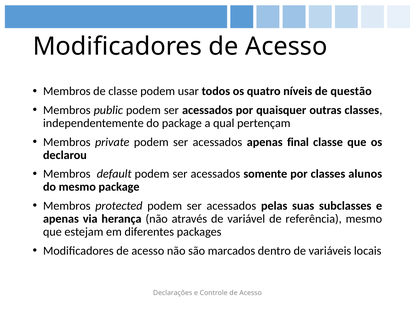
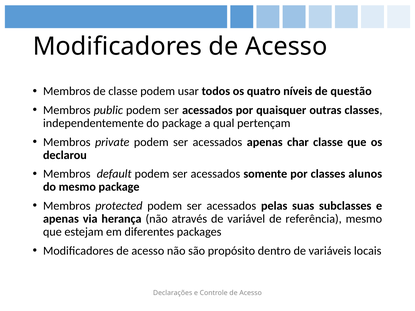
final: final -> char (298, 142)
marcados: marcados -> propósito (231, 251)
